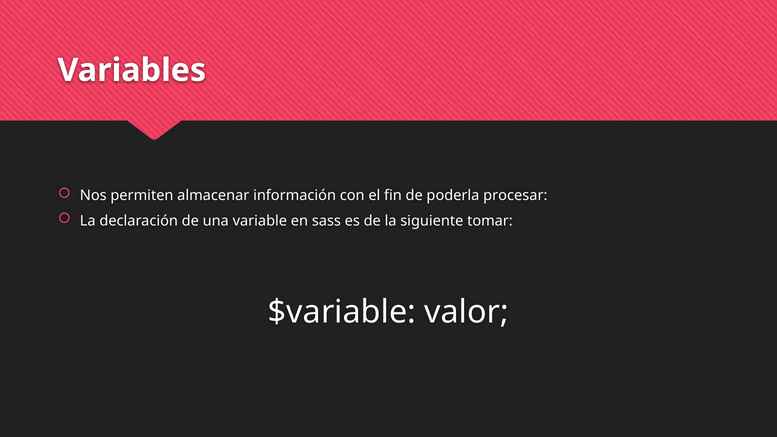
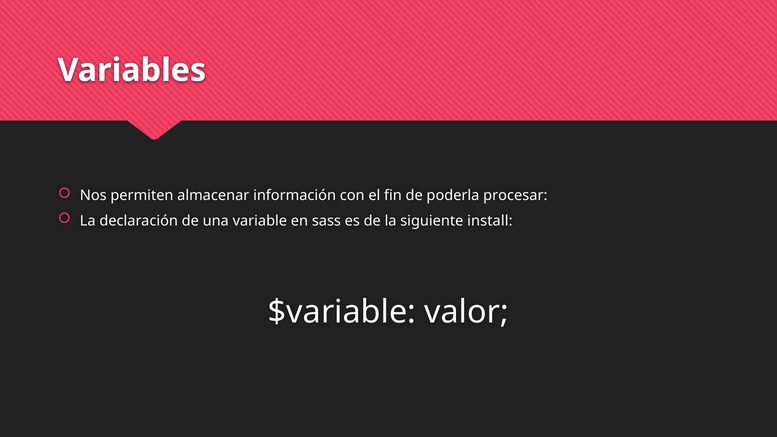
tomar: tomar -> install (490, 221)
